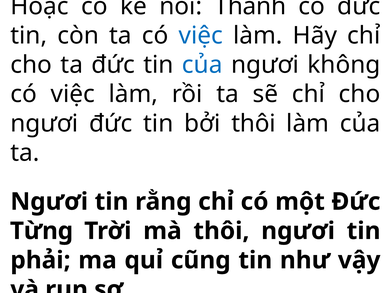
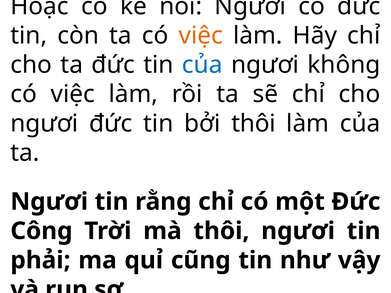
Thánh: Thánh -> Người (250, 6)
việc colour: blue -> orange (201, 36)
Từng: Từng -> Công (41, 231)
